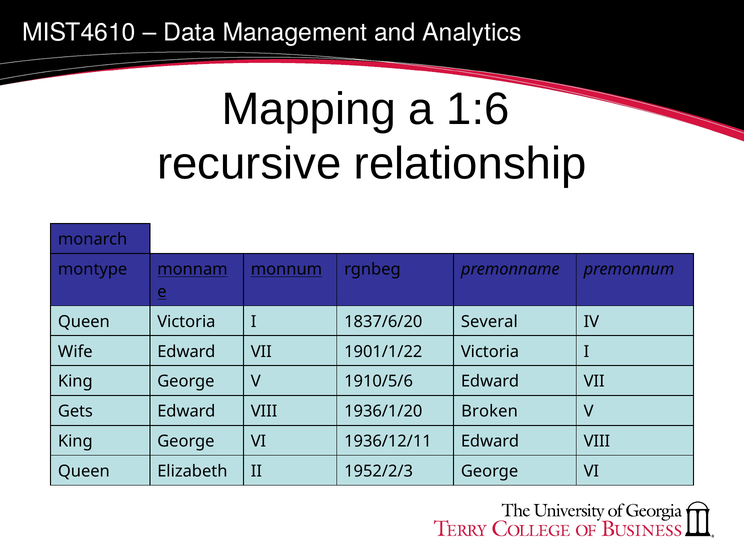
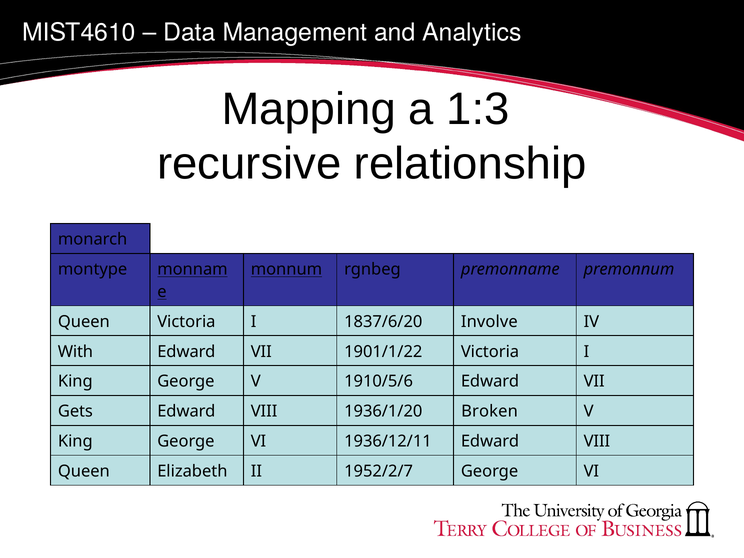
1:6: 1:6 -> 1:3 (478, 109)
Several: Several -> Involve (489, 322)
Wife: Wife -> With (75, 352)
1952/2/3: 1952/2/3 -> 1952/2/7 (379, 471)
